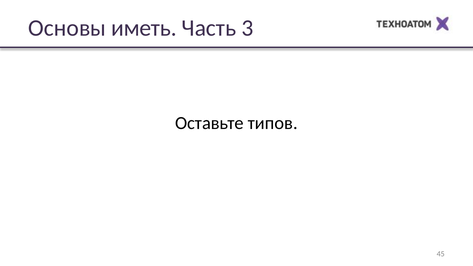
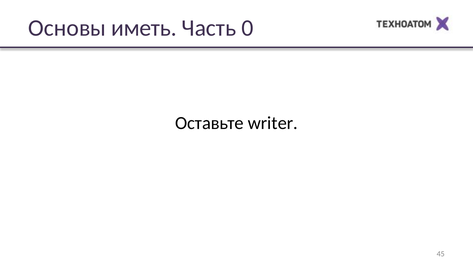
3: 3 -> 0 (248, 28)
типов: типов -> writer (273, 123)
